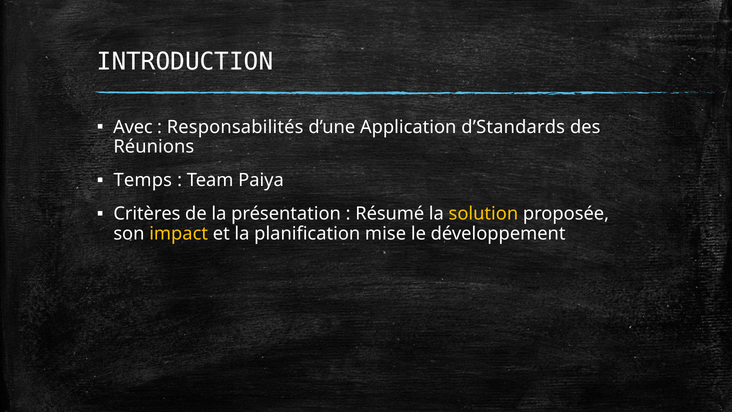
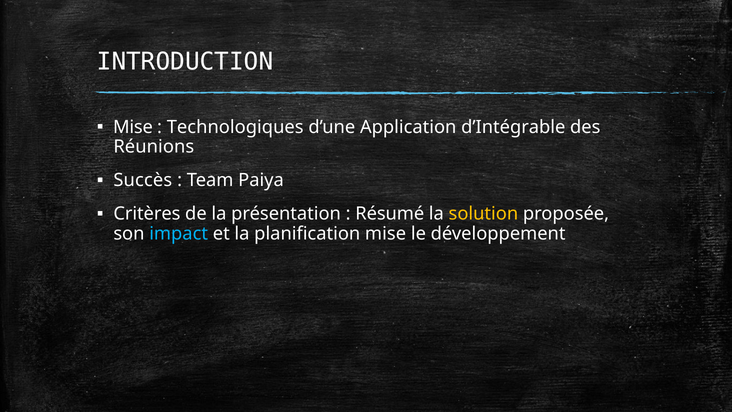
Avec: Avec -> Mise (133, 127)
Responsabilités: Responsabilités -> Technologiques (235, 127)
d’Standards: d’Standards -> d’Intégrable (513, 127)
Temps: Temps -> Succès (143, 180)
impact colour: yellow -> light blue (179, 233)
